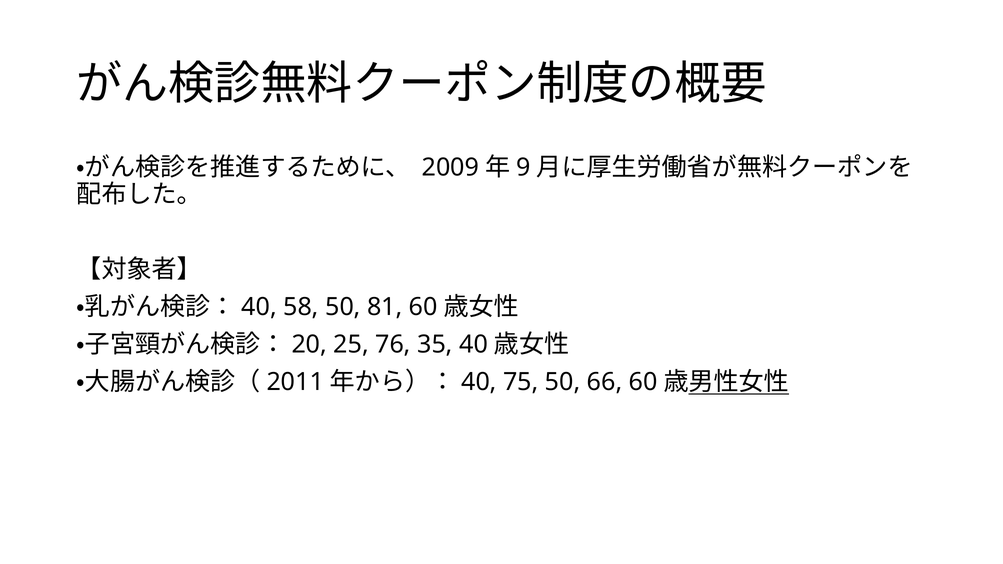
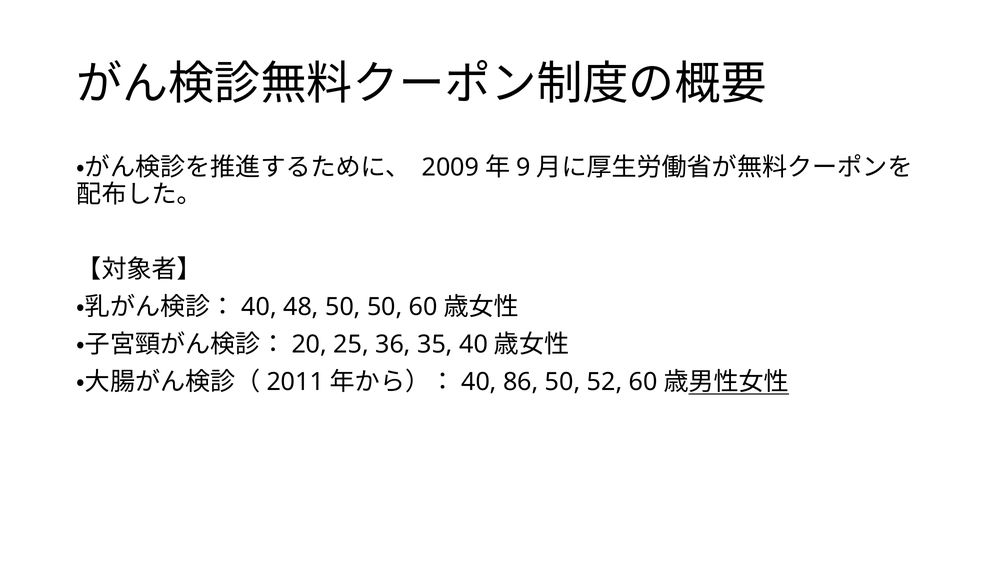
58: 58 -> 48 (301, 307)
50 81: 81 -> 50 (385, 307)
76: 76 -> 36 (393, 345)
75: 75 -> 86 (521, 382)
66: 66 -> 52 (605, 382)
